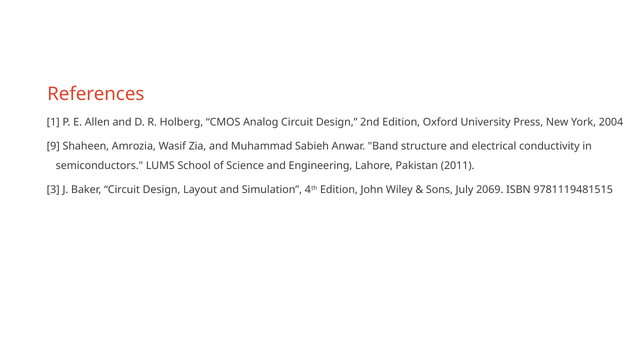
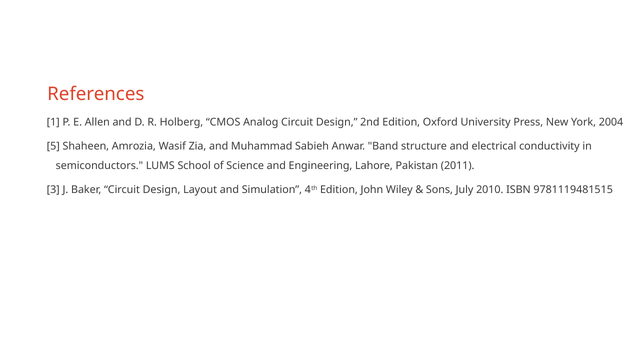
9: 9 -> 5 (53, 147)
2069: 2069 -> 2010 (490, 190)
